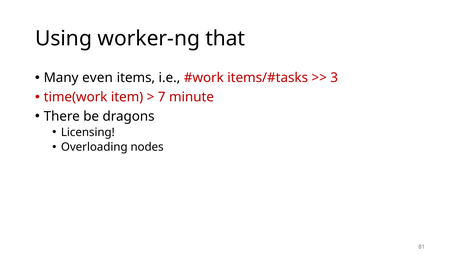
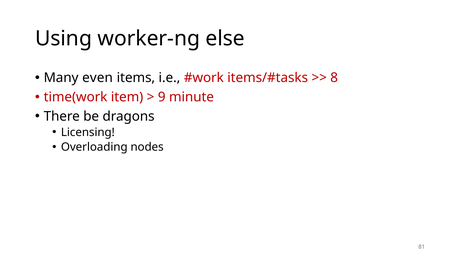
that: that -> else (225, 39)
3: 3 -> 8 (334, 78)
7: 7 -> 9 (162, 97)
